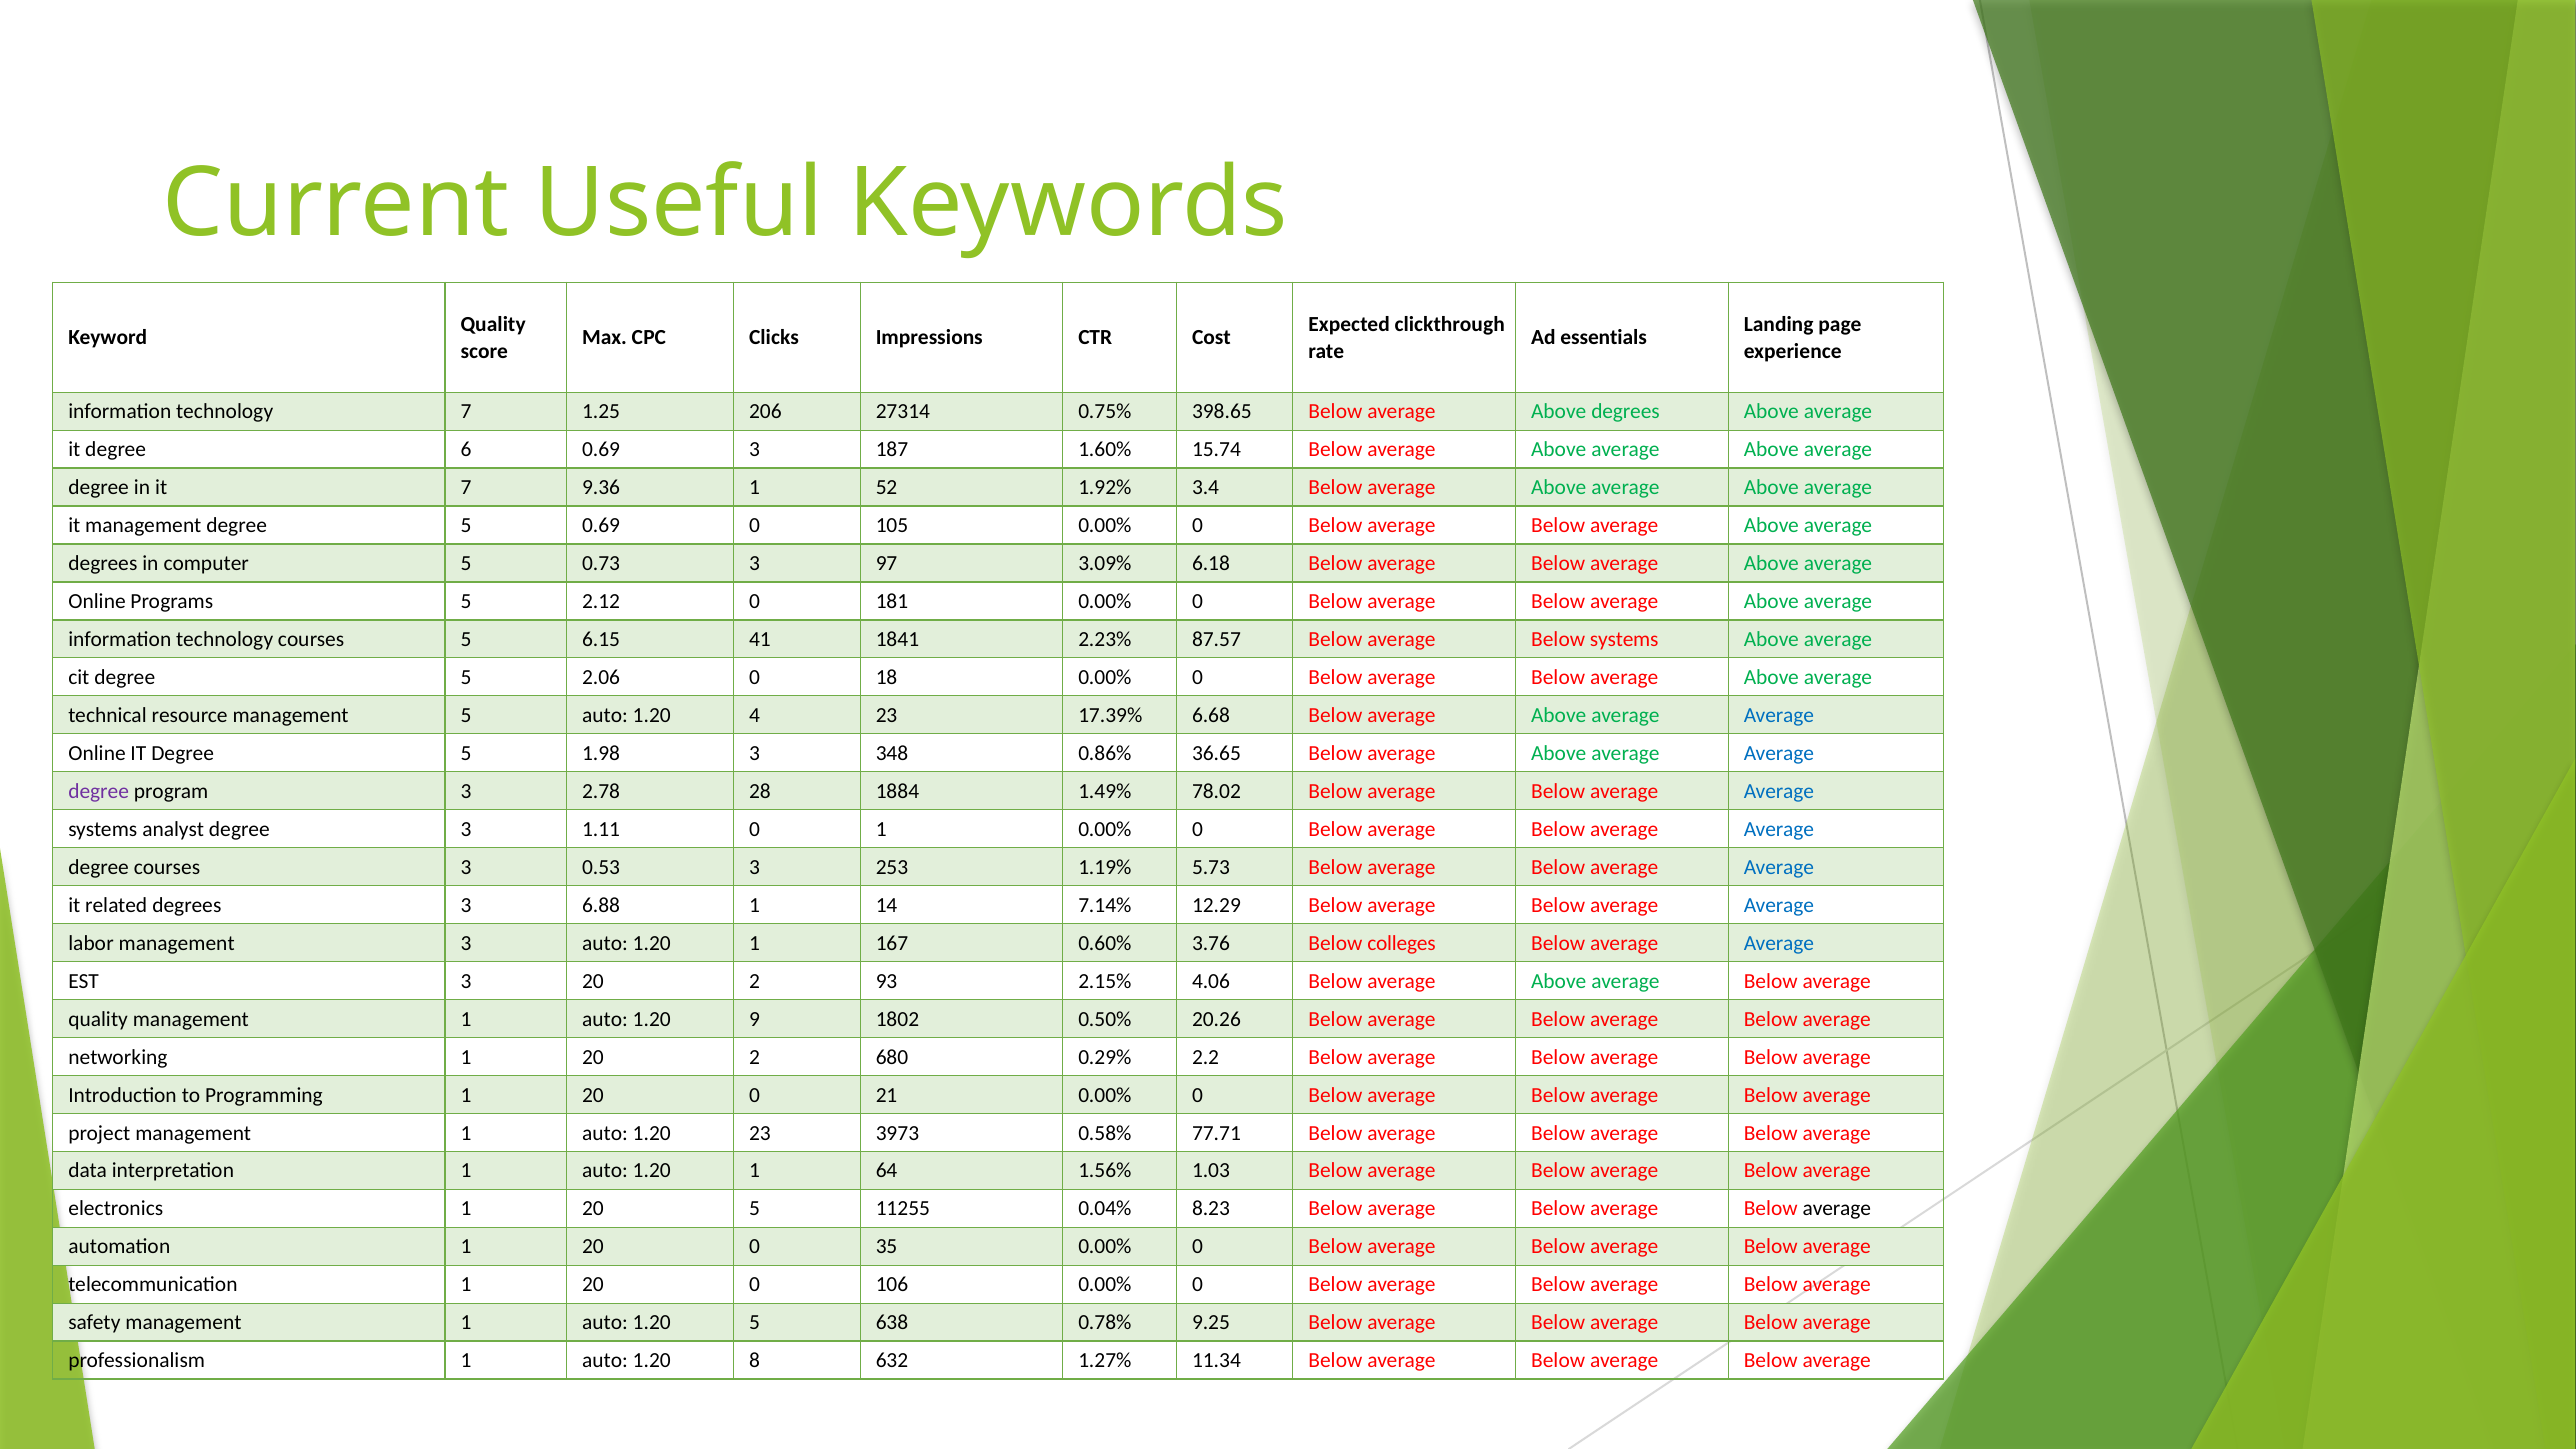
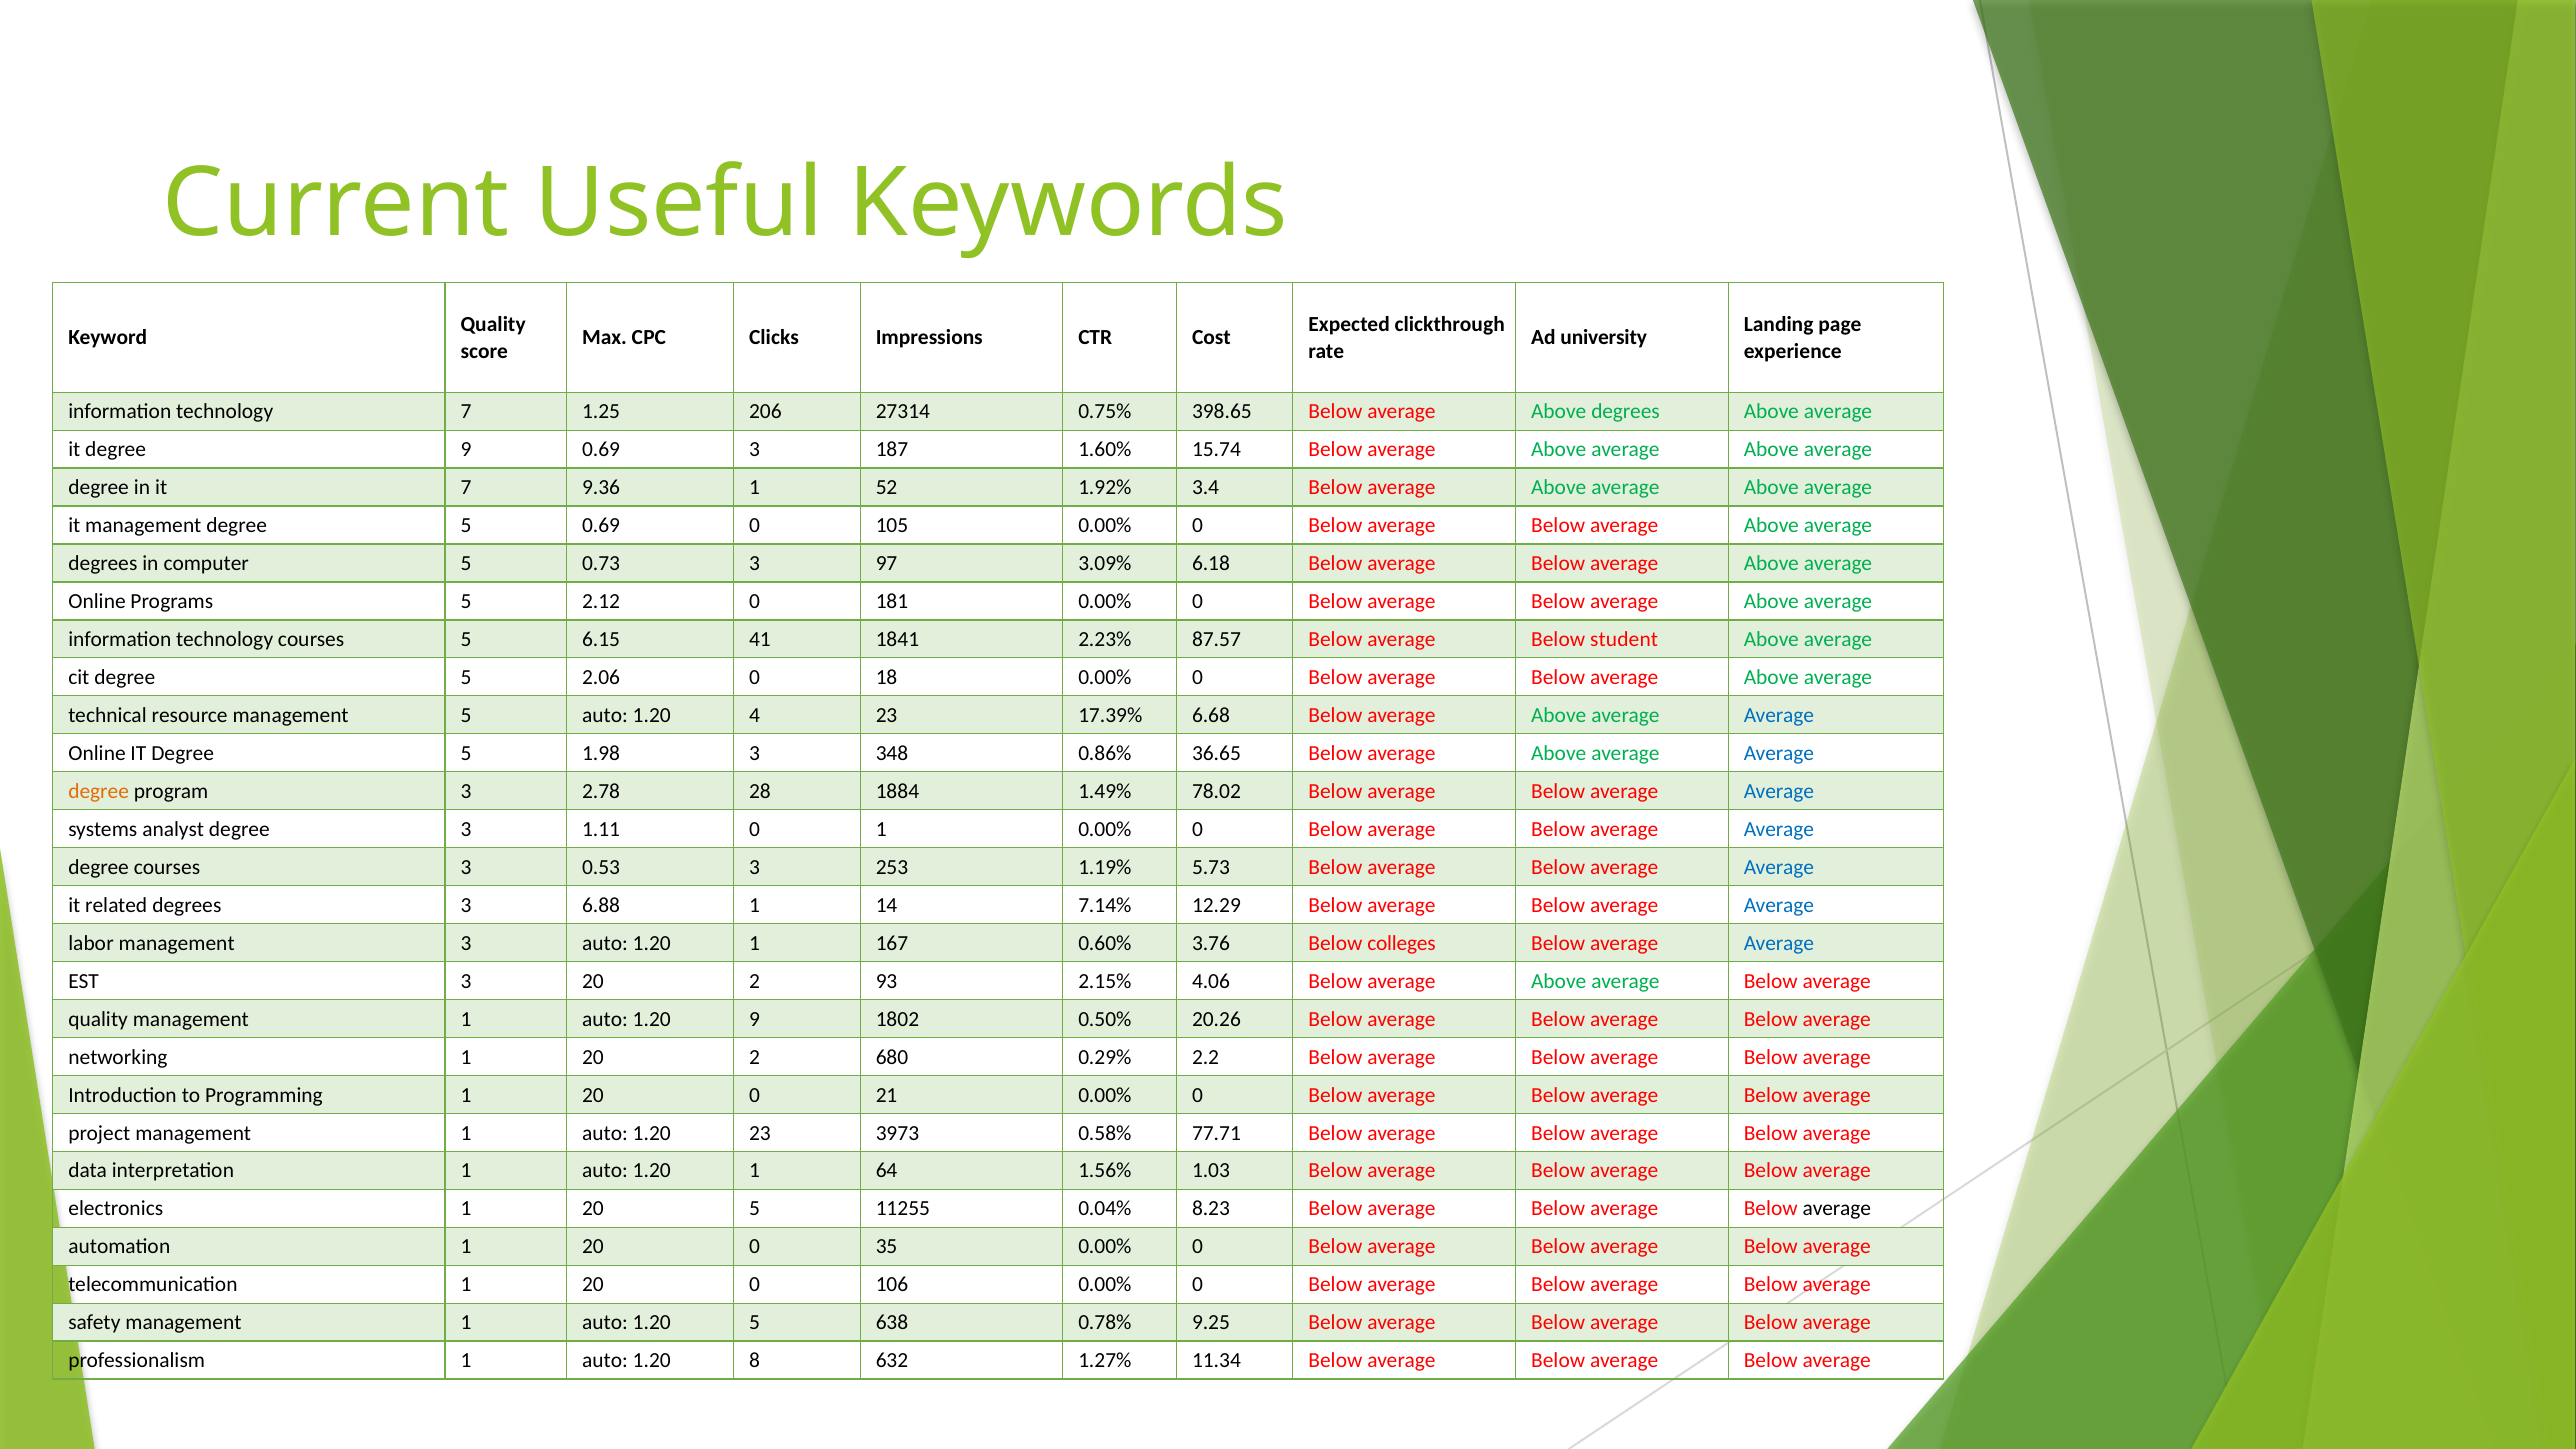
essentials: essentials -> university (1604, 338)
degree 6: 6 -> 9 (466, 450)
Below systems: systems -> student (1624, 640)
degree colour: purple -> orange (99, 791)
